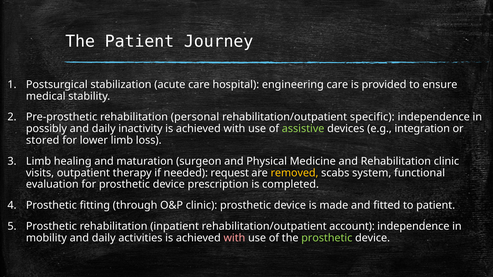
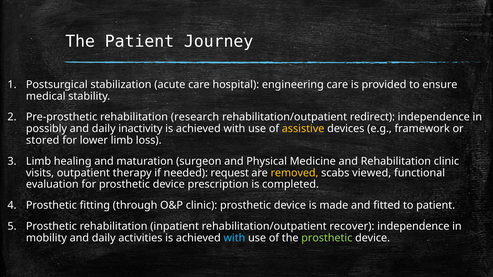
personal: personal -> research (195, 117)
specific: specific -> redirect (372, 117)
assistive colour: light green -> yellow (303, 129)
integration: integration -> framework (422, 129)
system: system -> viewed (372, 173)
account: account -> recover (352, 226)
with colour: pink -> light blue (234, 238)
